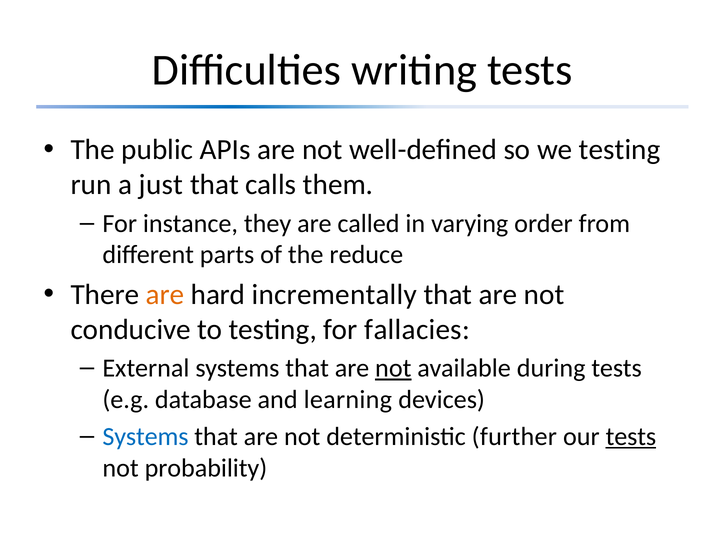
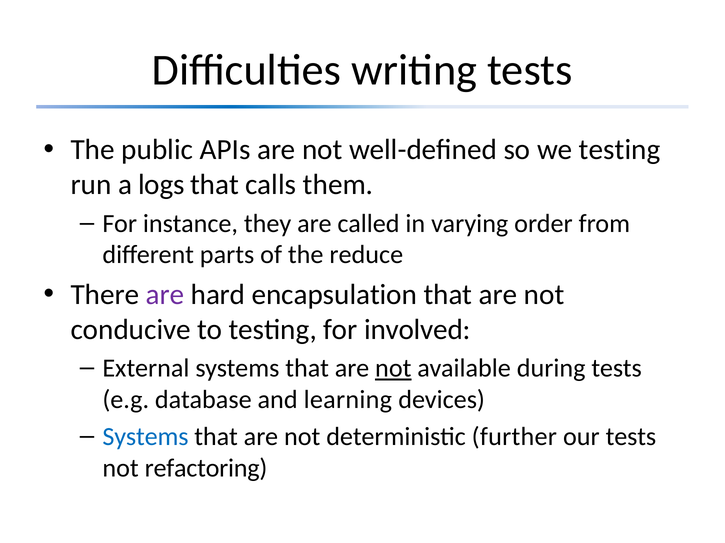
just: just -> logs (161, 185)
are colour: orange -> purple (165, 295)
incrementally: incrementally -> encapsulation (334, 295)
fallacies: fallacies -> involved (417, 330)
tests underline: present -> none (631, 437)
probability: probability -> refactoring (206, 469)
